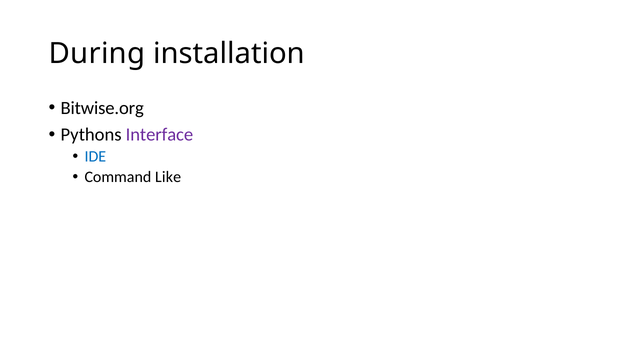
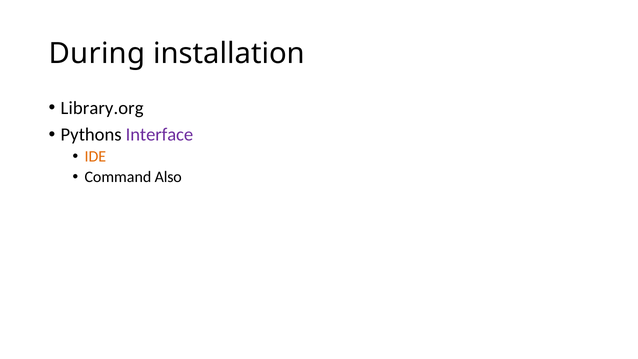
Bitwise.org: Bitwise.org -> Library.org (102, 108)
IDE colour: blue -> orange (95, 157)
Like: Like -> Also (168, 177)
